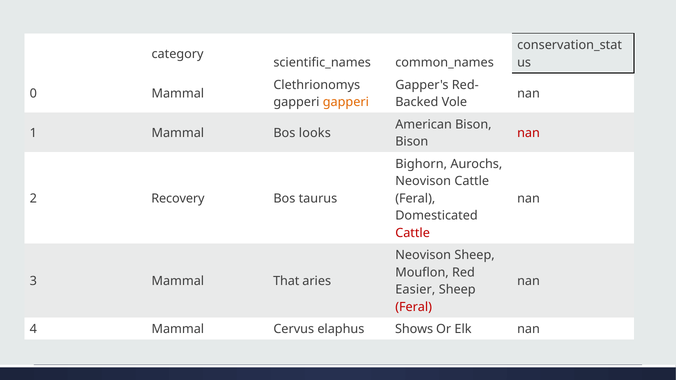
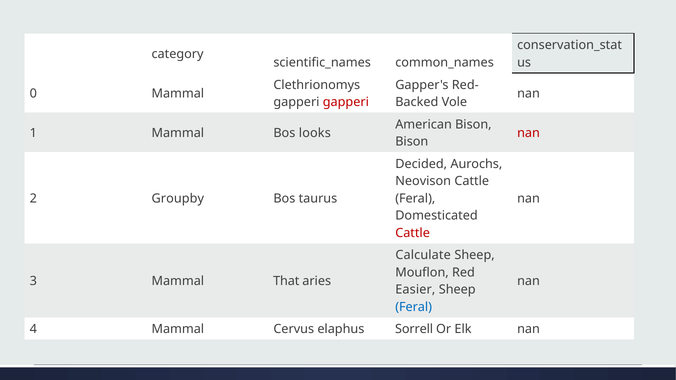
gapperi colour: orange -> red (346, 102)
Bighorn: Bighorn -> Decided (421, 164)
Recovery: Recovery -> Groupby (178, 199)
Neovison: Neovison -> Calculate (423, 255)
Feral colour: red -> blue (414, 307)
Shows: Shows -> Sorrell (414, 329)
